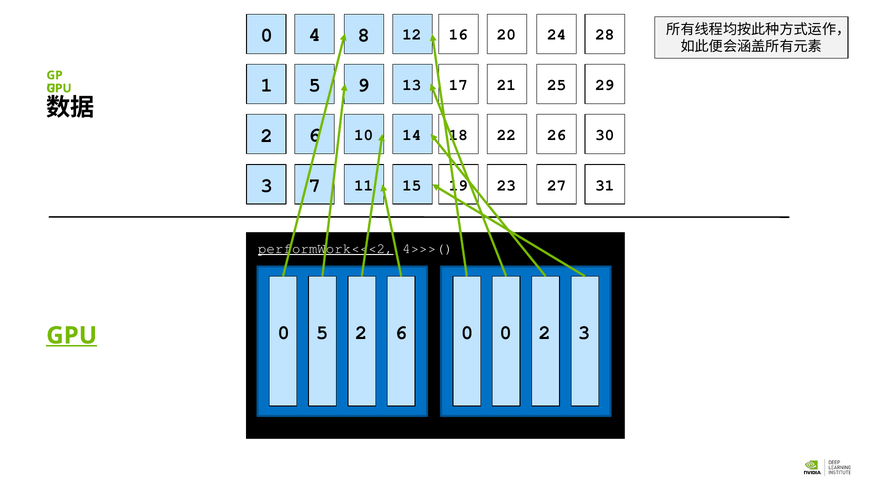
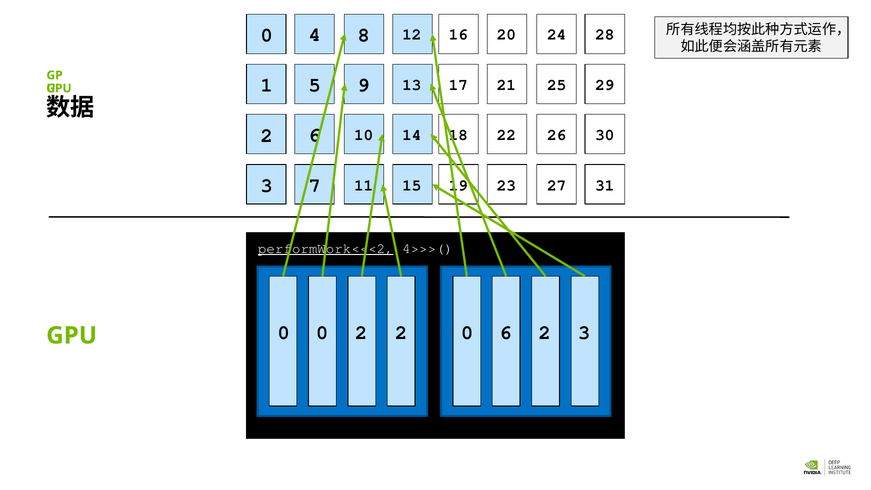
0 5: 5 -> 0 (322, 333)
2 6: 6 -> 2 (401, 333)
0 0: 0 -> 6 (506, 332)
GPU underline: present -> none (72, 335)
